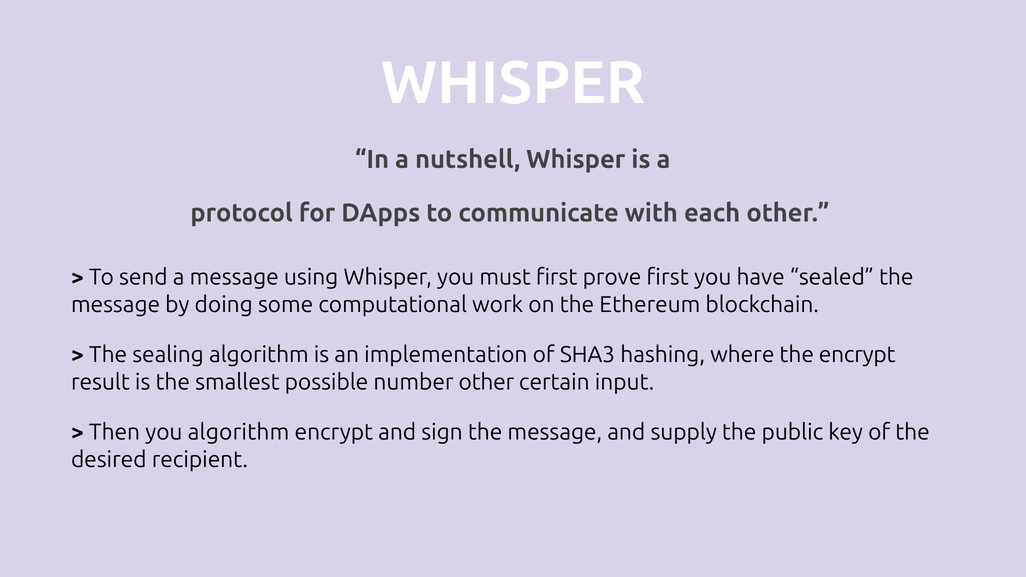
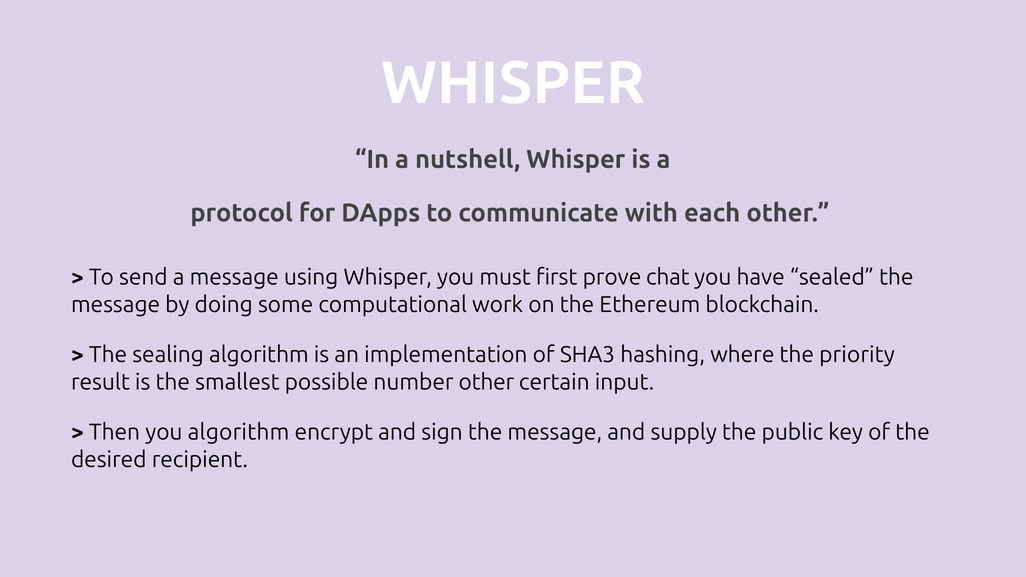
prove first: first -> chat (668, 277)
the encrypt: encrypt -> priority (857, 355)
